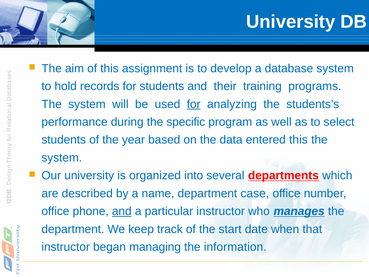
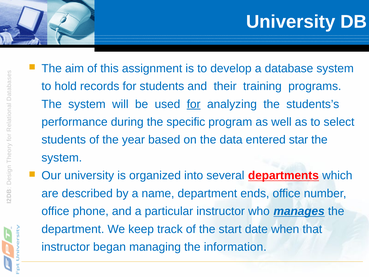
entered this: this -> star (299, 140)
case: case -> ends (255, 193)
and underline: present -> none (122, 211)
